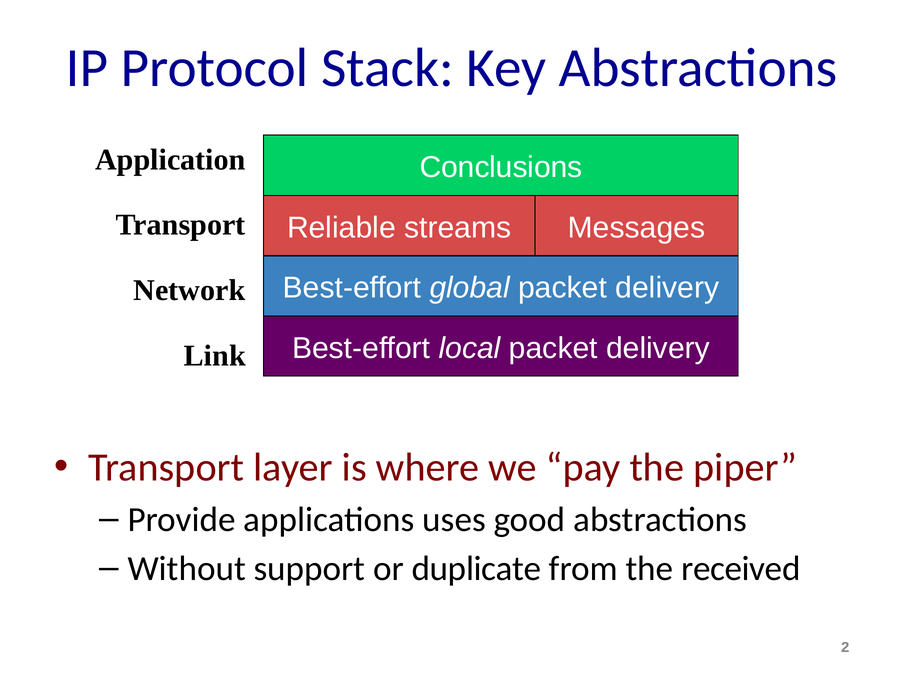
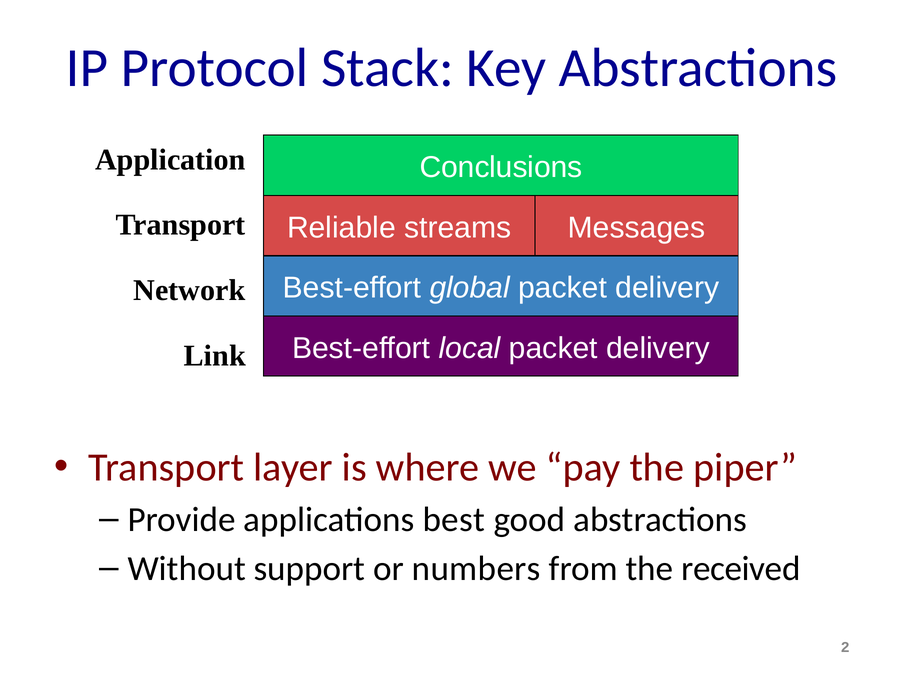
uses: uses -> best (454, 519)
duplicate: duplicate -> numbers (476, 569)
